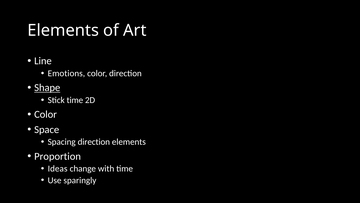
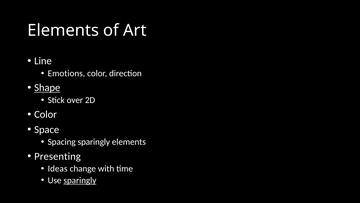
Stick time: time -> over (75, 100)
Spacing direction: direction -> sparingly (94, 142)
Proportion: Proportion -> Presenting (58, 156)
sparingly underline: none -> present (80, 180)
